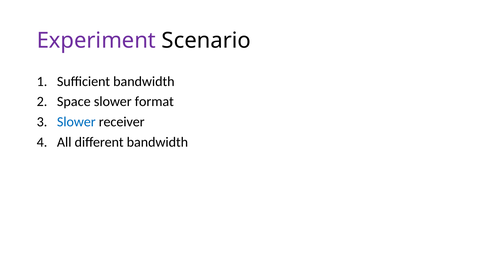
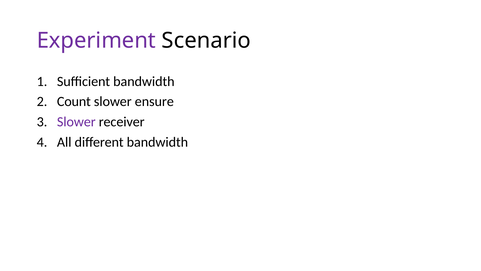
Space: Space -> Count (74, 101)
format: format -> ensure (154, 101)
Slower colour: blue -> purple (76, 122)
